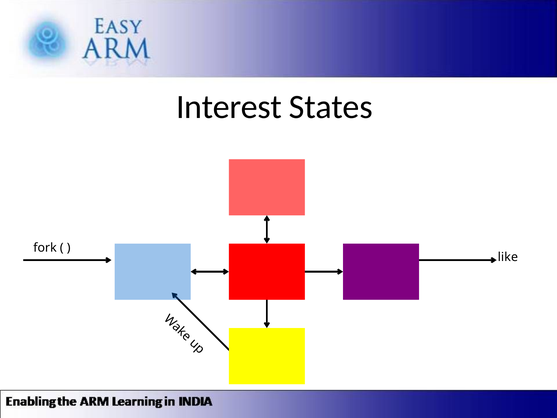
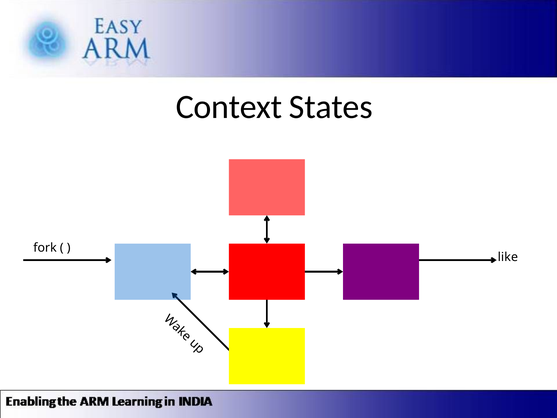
Interest: Interest -> Context (229, 107)
